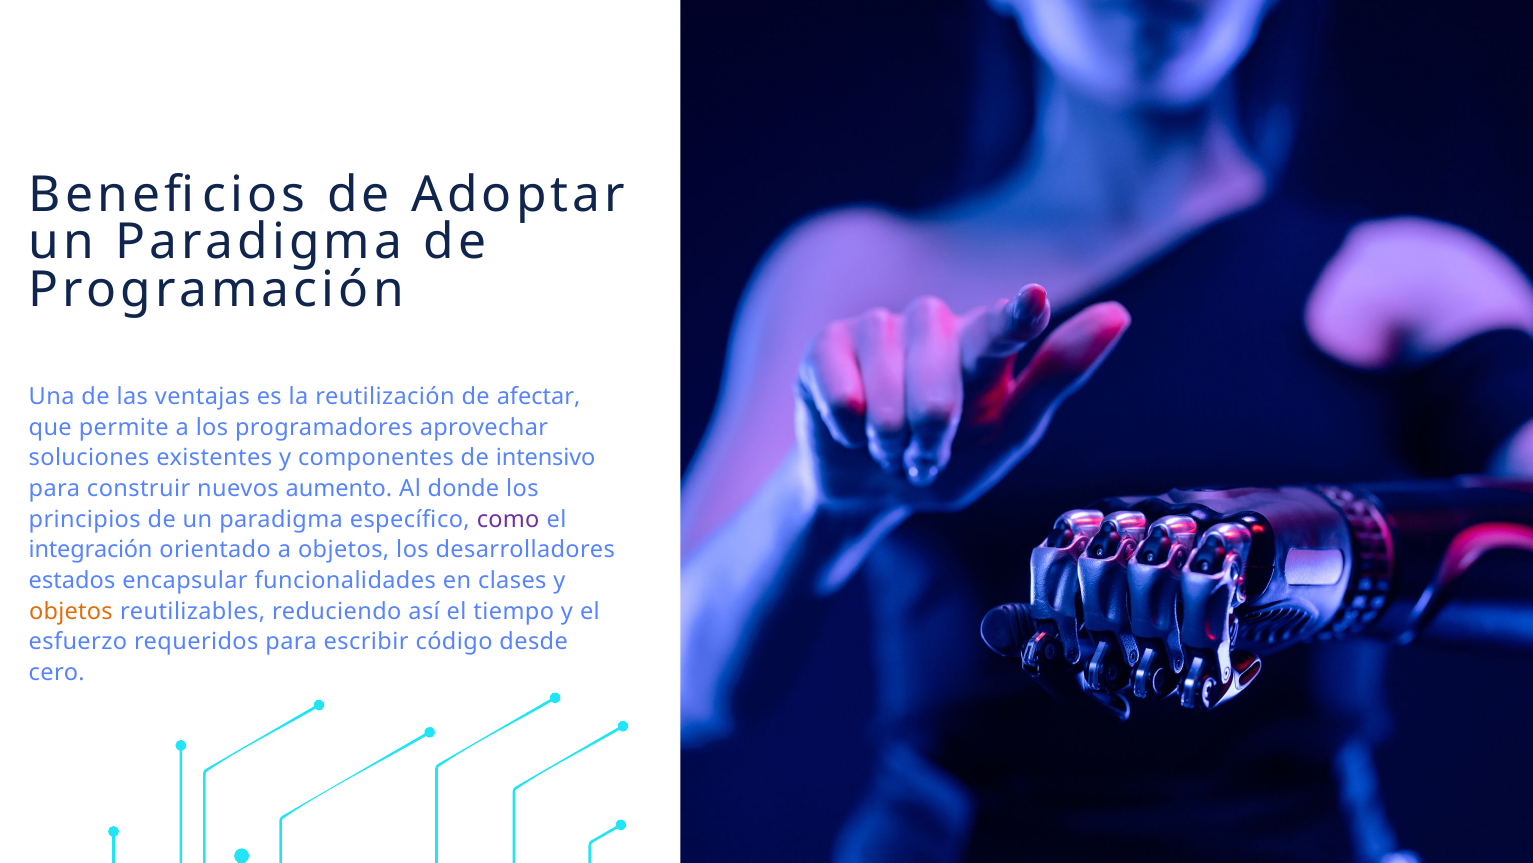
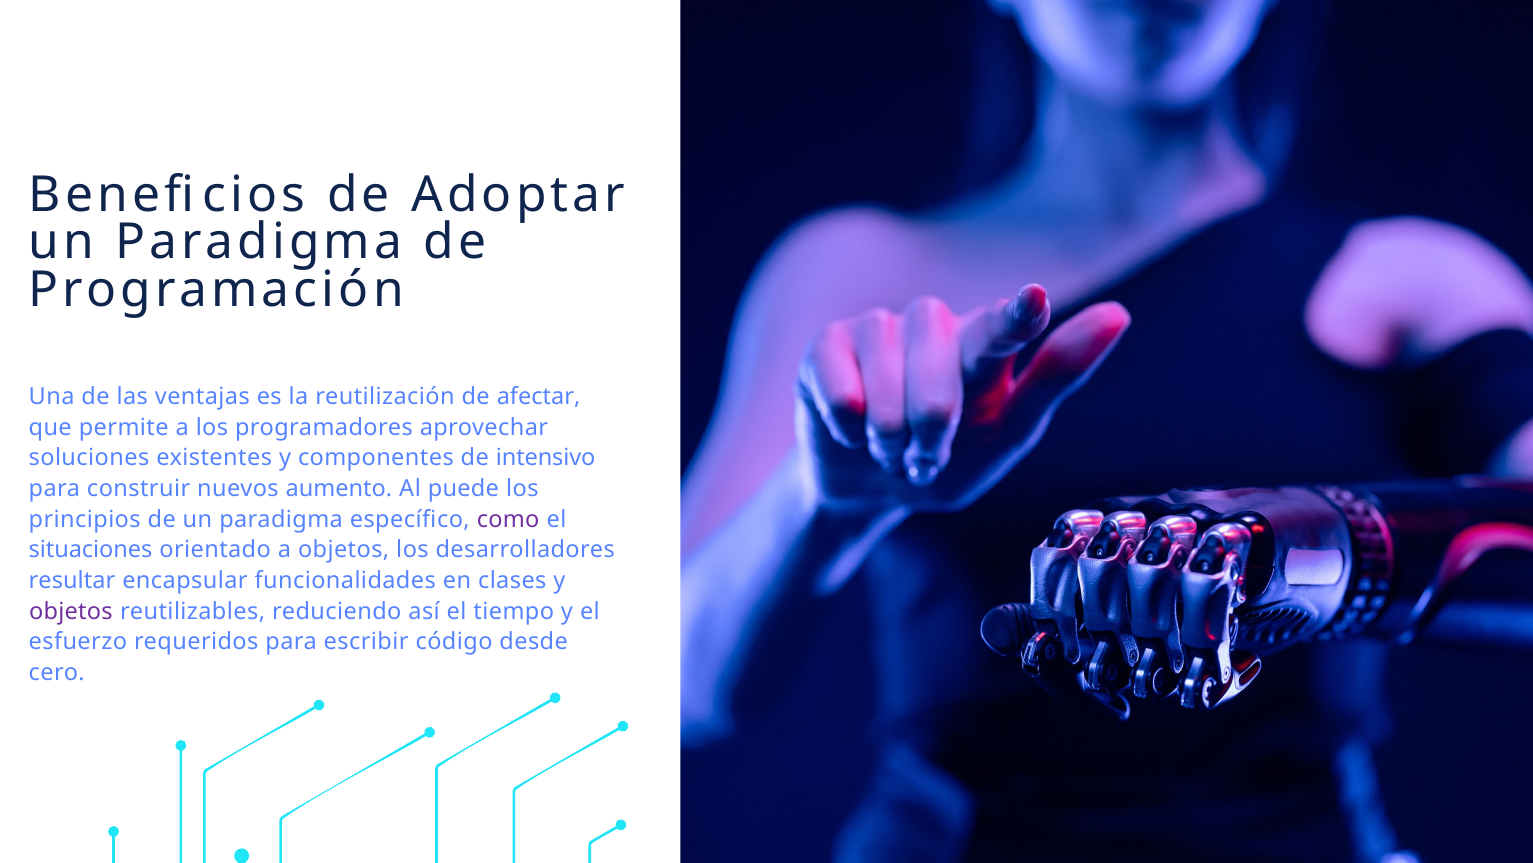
donde: donde -> puede (463, 488)
integración: integración -> situaciones (91, 550)
estados: estados -> resultar (72, 580)
objetos colour: orange -> purple (71, 611)
